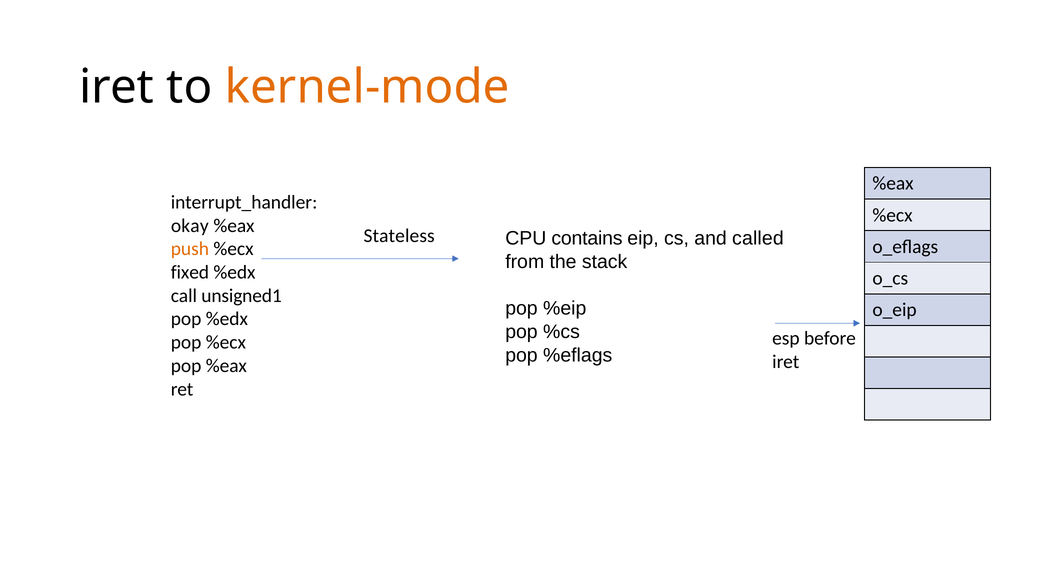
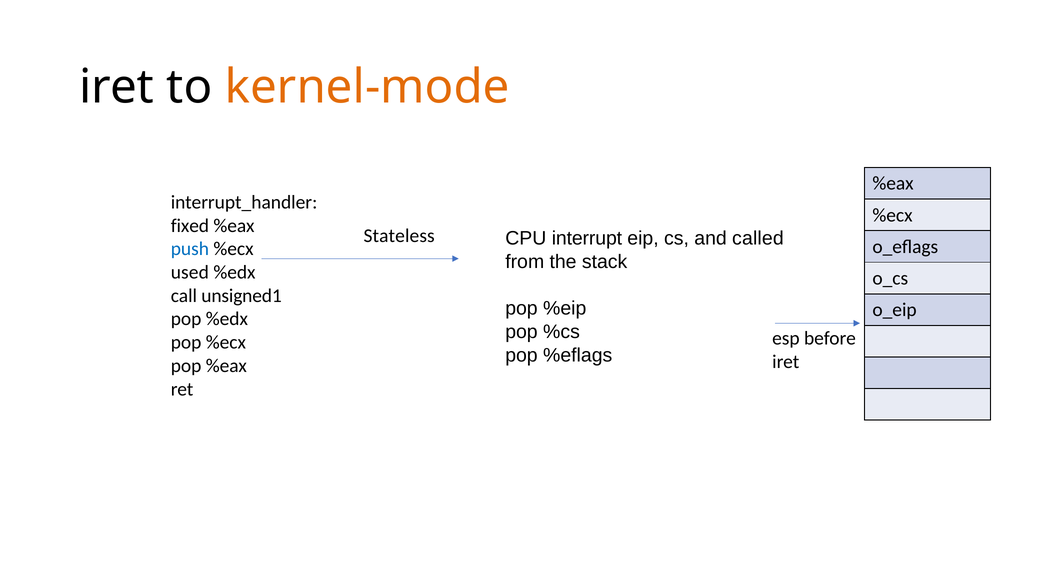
okay: okay -> fixed (190, 226)
contains: contains -> interrupt (587, 238)
push colour: orange -> blue (190, 249)
fixed: fixed -> used (190, 272)
